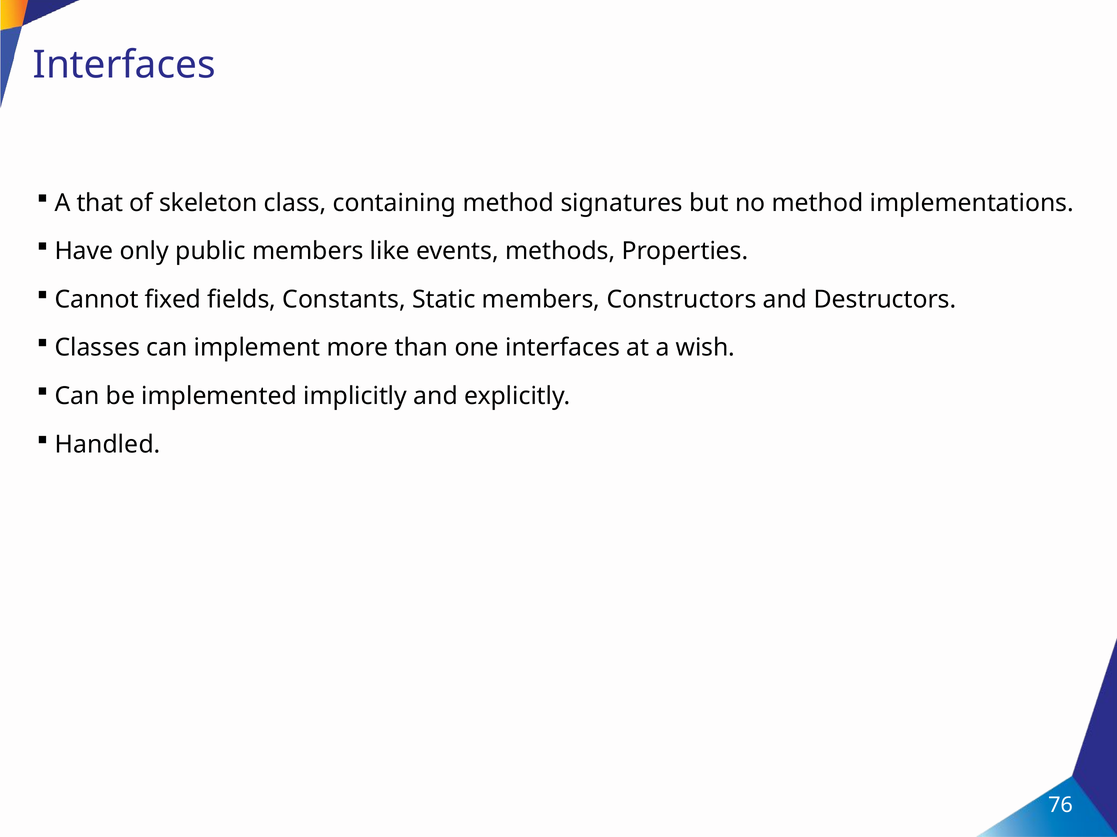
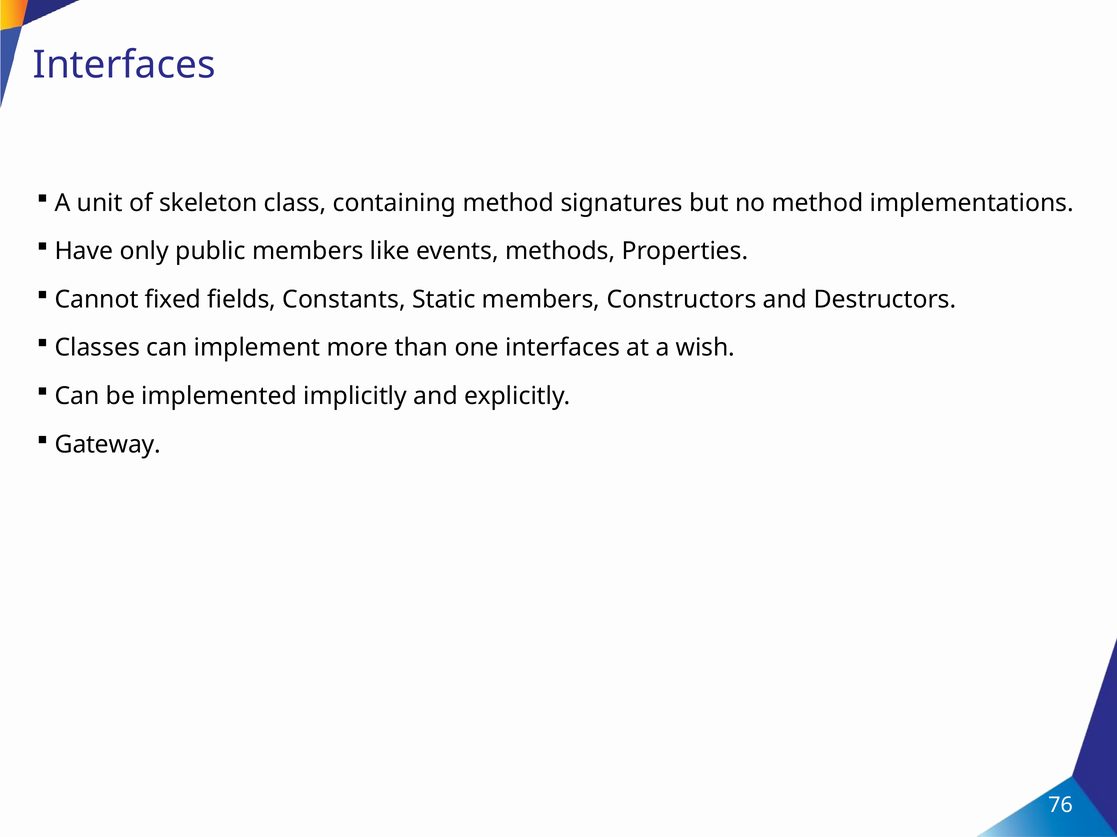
that: that -> unit (100, 203)
Handled: Handled -> Gateway (108, 445)
